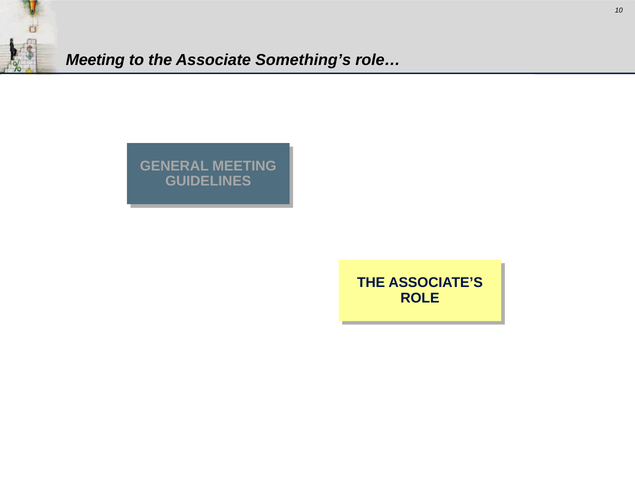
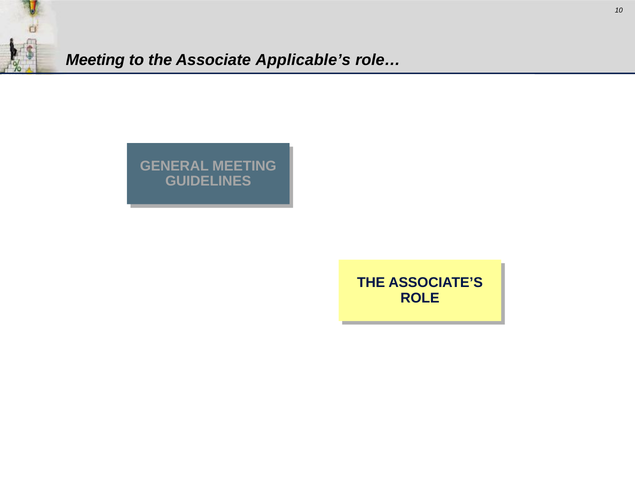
Something’s: Something’s -> Applicable’s (303, 60)
